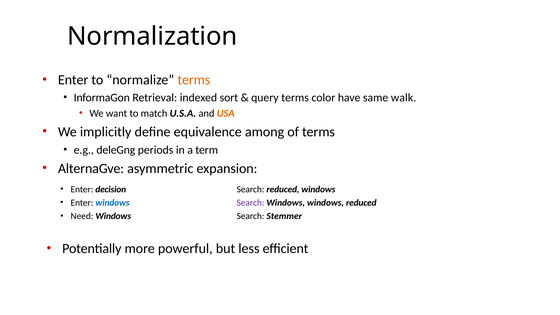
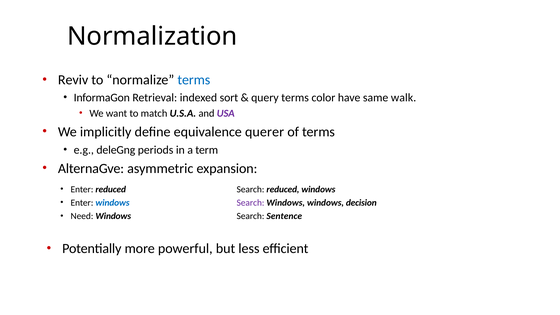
Enter: Enter -> Reviv (73, 80)
terms colour: orange -> blue (194, 80)
USA colour: orange -> purple (226, 113)
among: among -> querer (265, 132)
Enter decision: decision -> reduced (111, 189)
windows reduced: reduced -> decision (361, 203)
Stemmer: Stemmer -> Sentence (284, 216)
